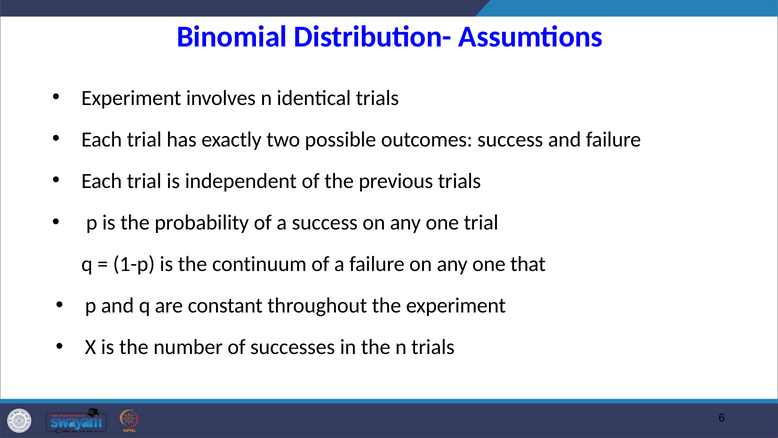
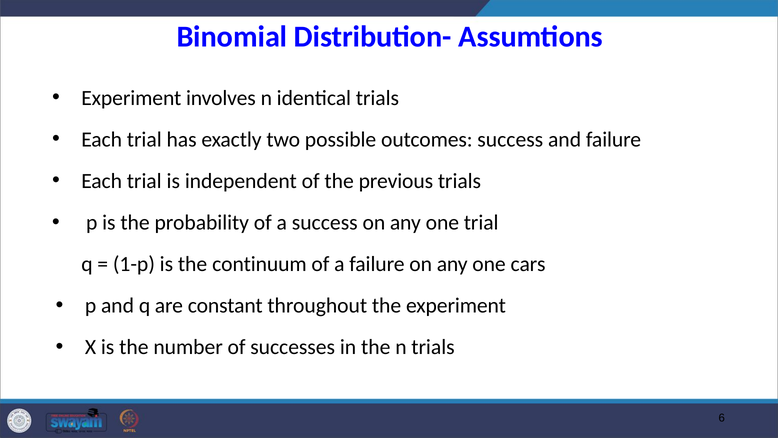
that: that -> cars (528, 264)
